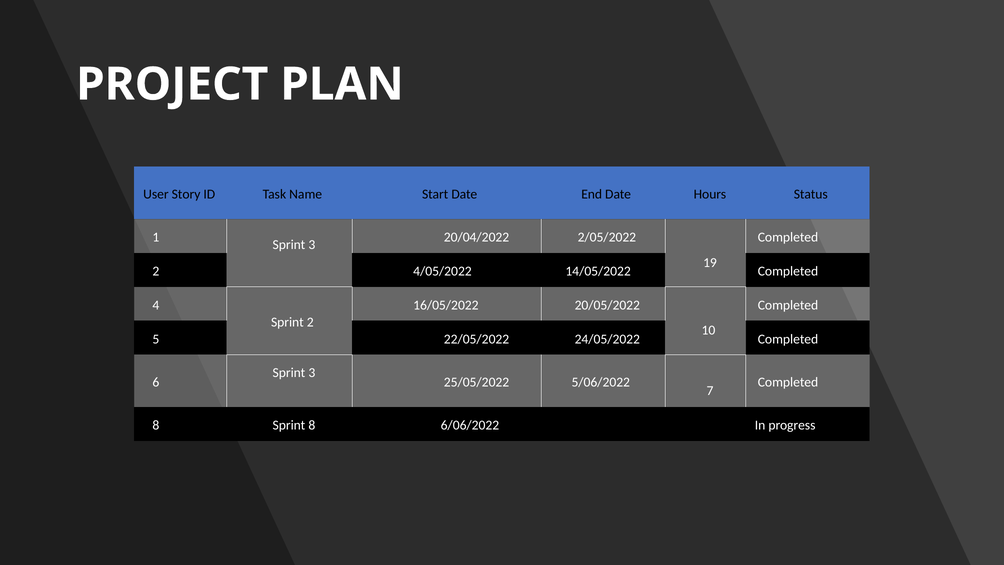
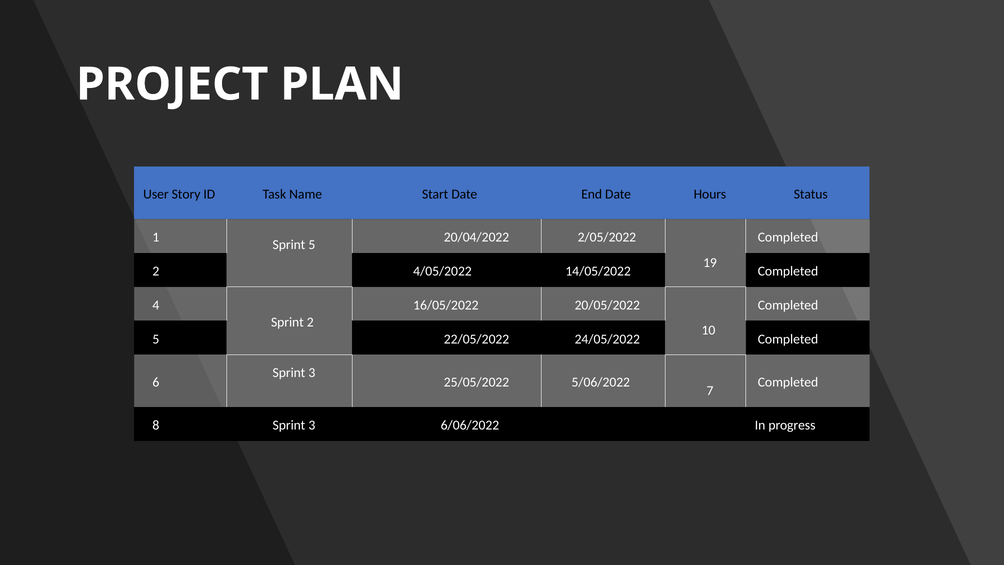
3: 3 -> 5 (312, 245)
8 Sprint 8: 8 -> 3 (312, 425)
